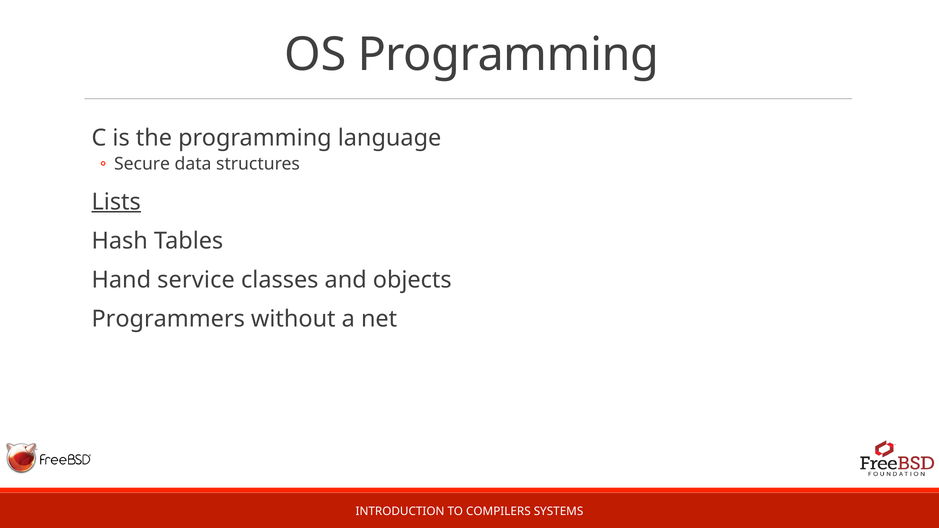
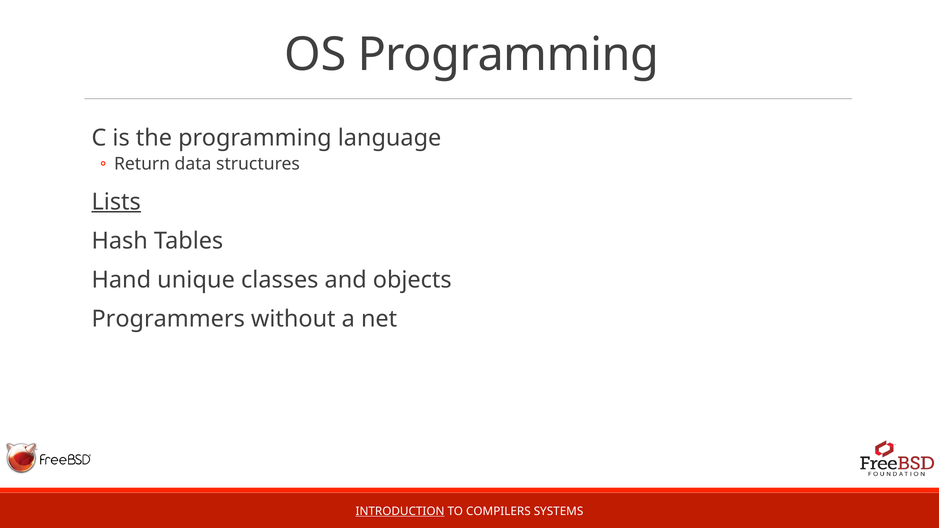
Secure: Secure -> Return (142, 164)
service: service -> unique (196, 280)
INTRODUCTION underline: none -> present (400, 511)
